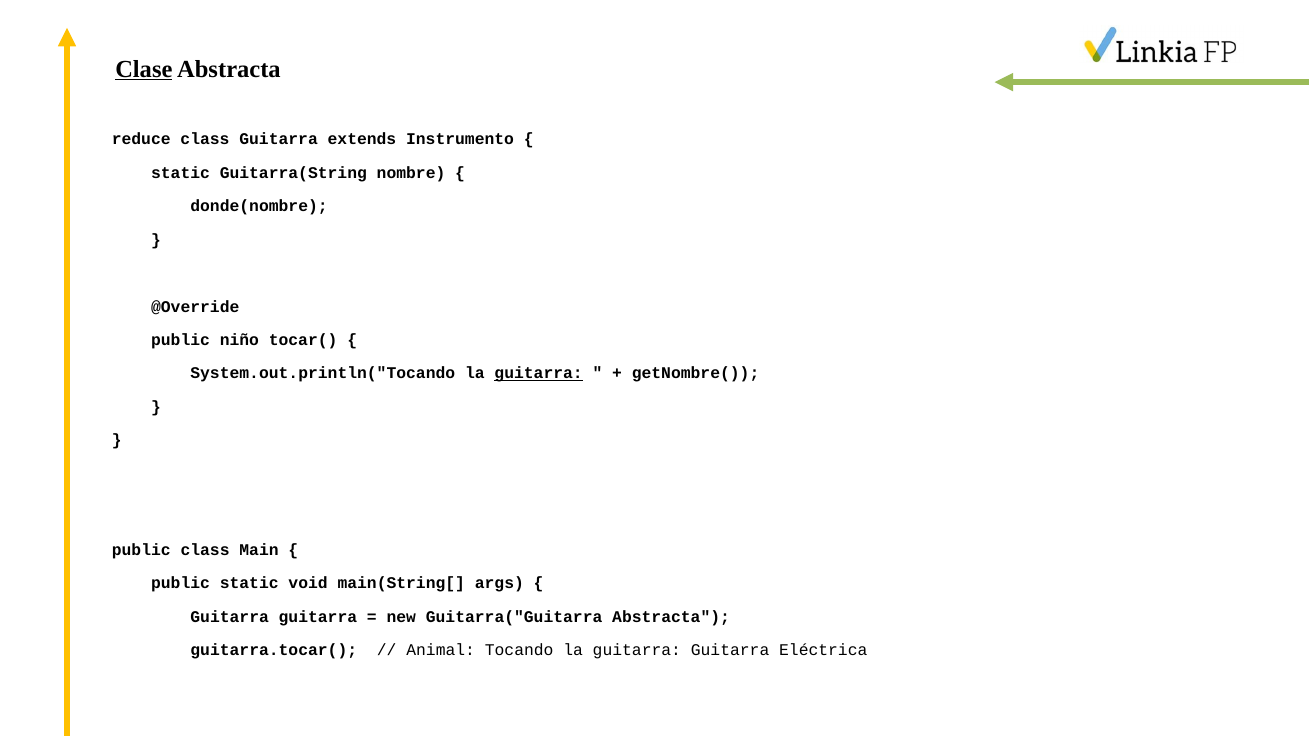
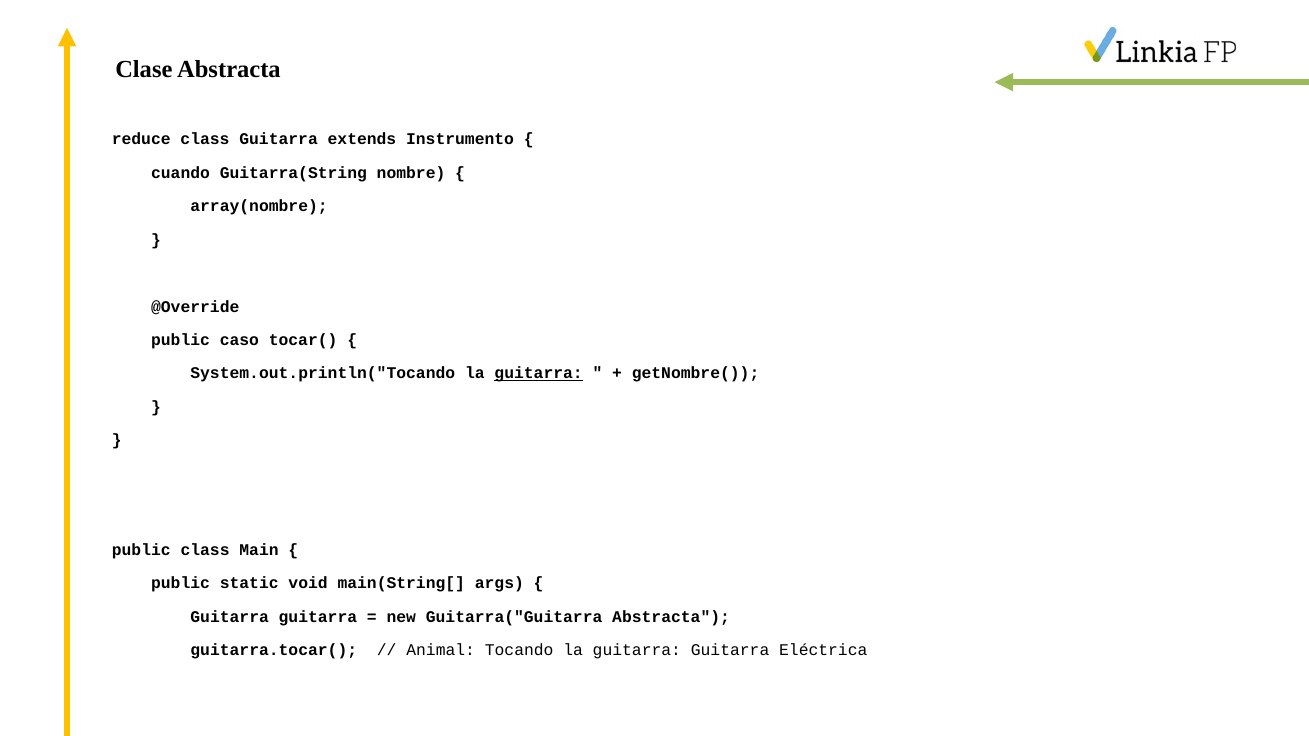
Clase underline: present -> none (144, 69)
static: static -> cuando (181, 173)
donde(nombre: donde(nombre -> array(nombre (259, 206)
niño: niño -> caso (239, 340)
